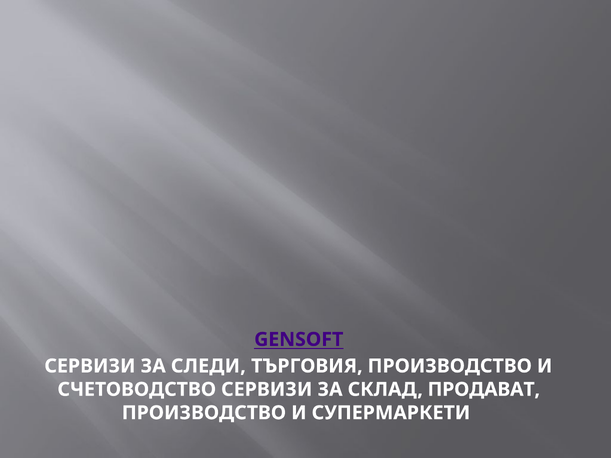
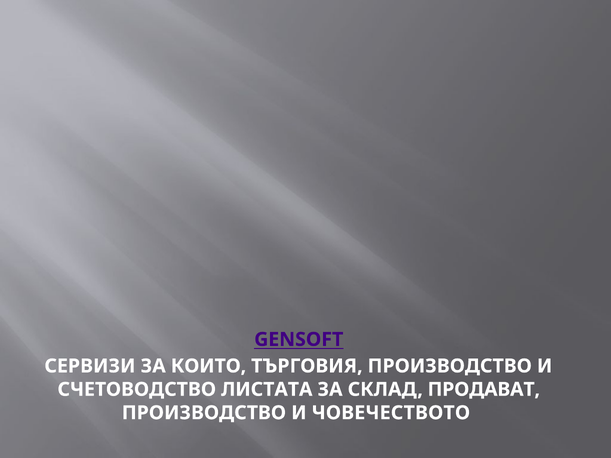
СЛЕДИ: СЛЕДИ -> КОИТО (209, 366)
СЧЕТОВОДСТВО СЕРВИЗИ: СЕРВИЗИ -> ЛИСТАТА (267, 390)
СУПЕРМАРКЕТИ: СУПЕРМАРКЕТИ -> ЧОВЕЧЕСТВОТО (391, 413)
